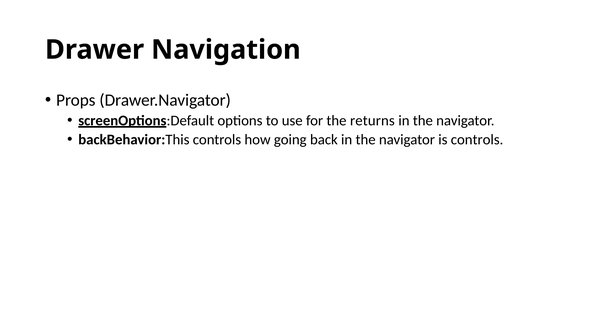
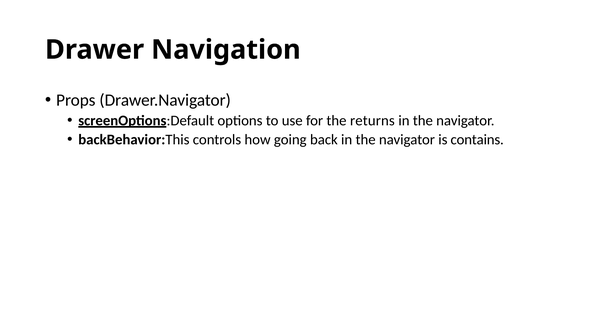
is controls: controls -> contains (477, 139)
